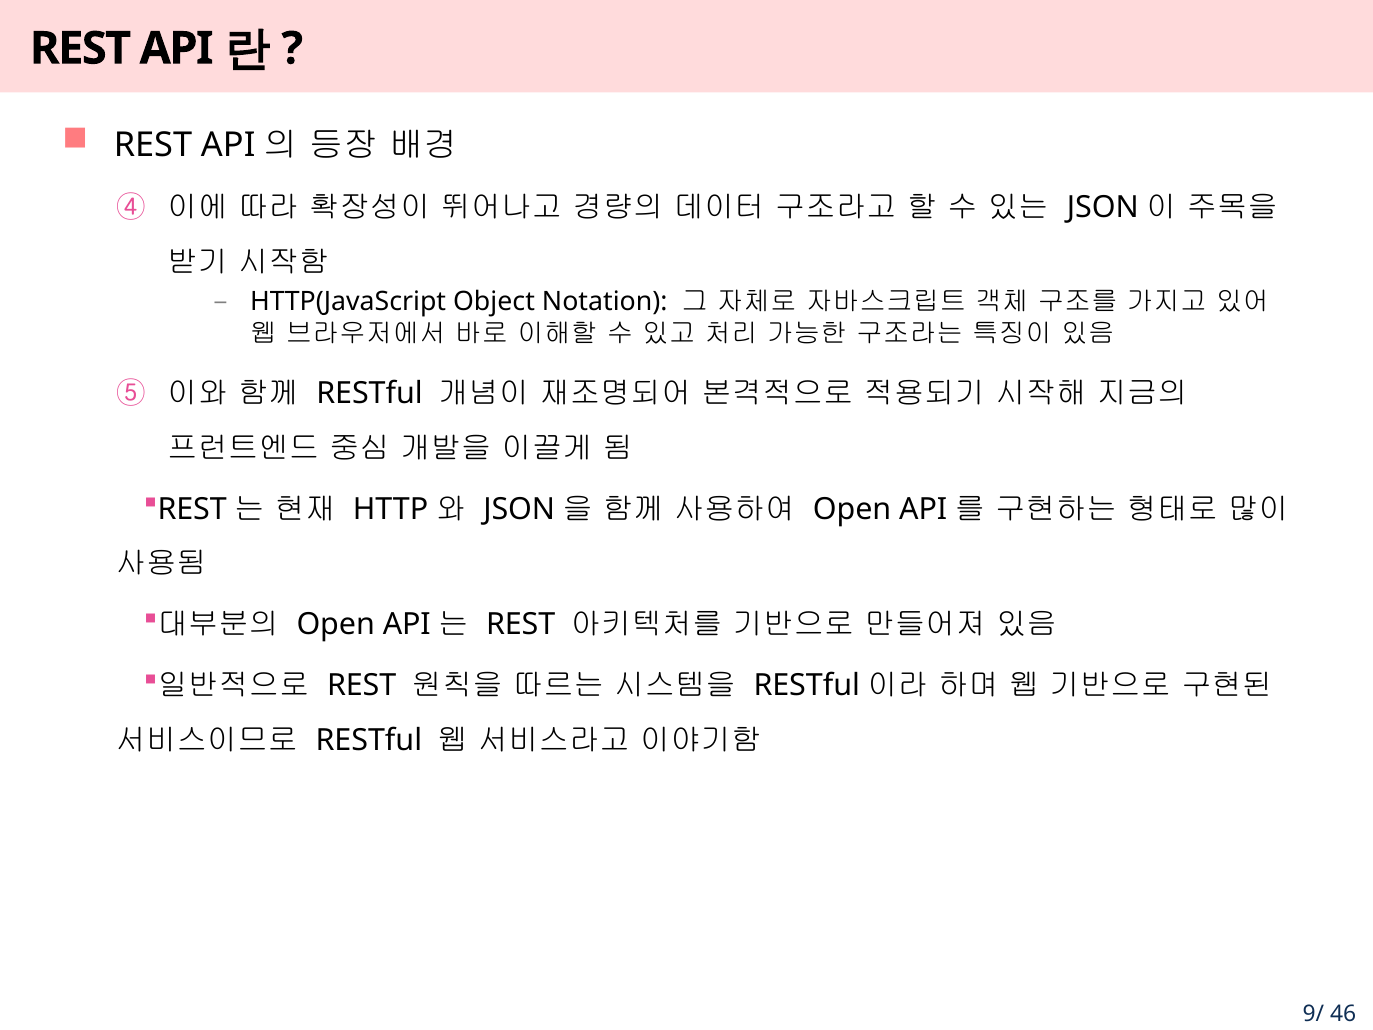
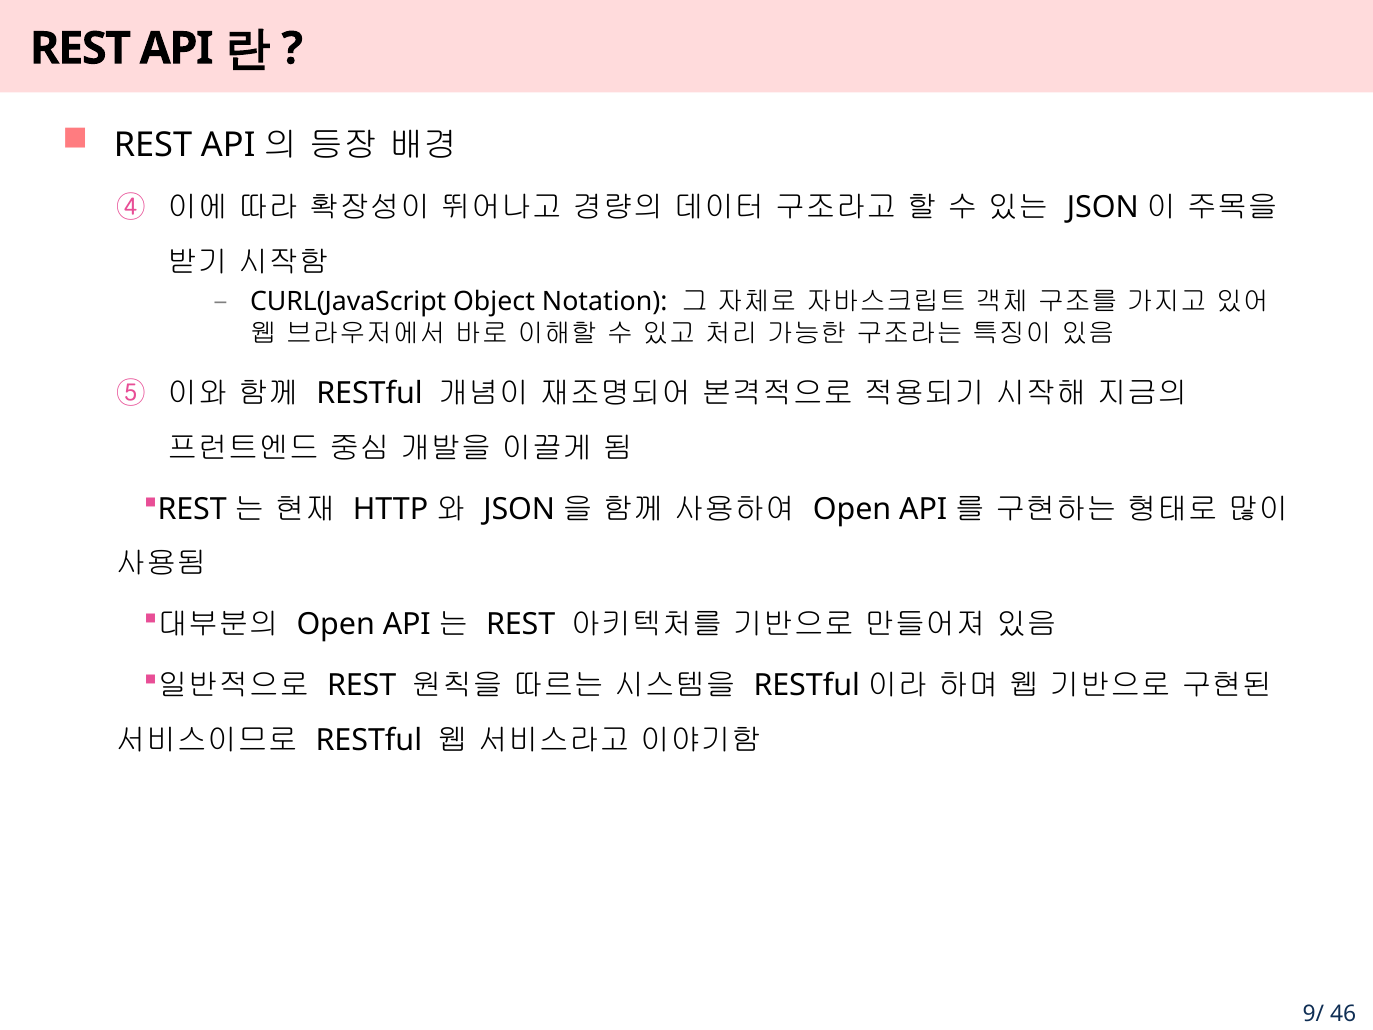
HTTP(JavaScript: HTTP(JavaScript -> CURL(JavaScript (348, 302)
